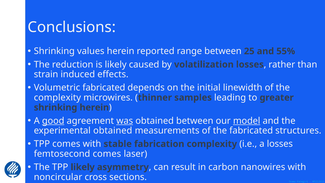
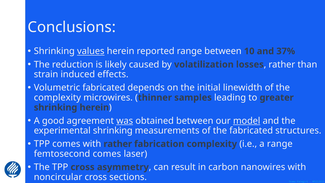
values underline: none -> present (91, 51)
25: 25 -> 10 (249, 51)
55%: 55% -> 37% (286, 51)
good underline: present -> none (53, 121)
experimental obtained: obtained -> shrinking (113, 131)
with stable: stable -> rather (118, 144)
a losses: losses -> range (280, 144)
TPP likely: likely -> cross (83, 167)
